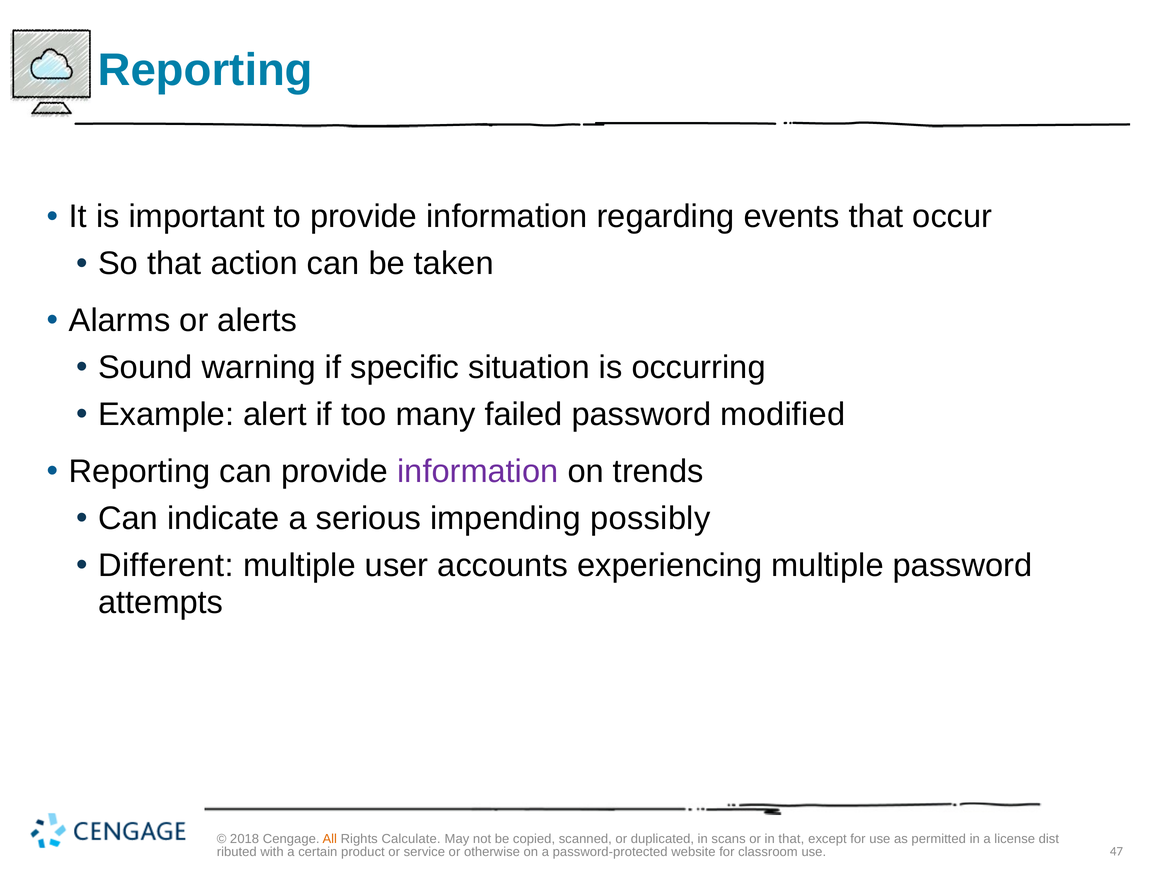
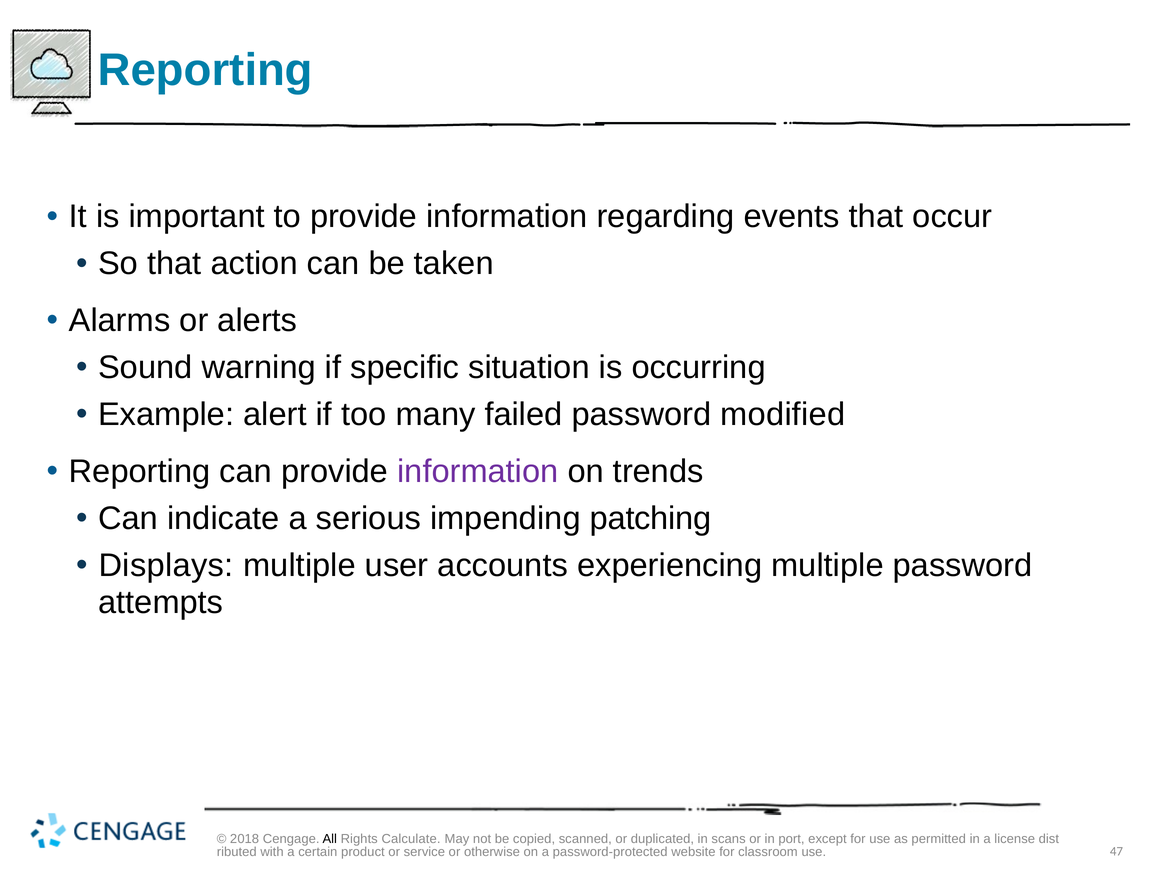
possibly: possibly -> patching (651, 518)
Different: Different -> Displays (166, 565)
All colour: orange -> black (330, 838)
in that: that -> port (791, 838)
